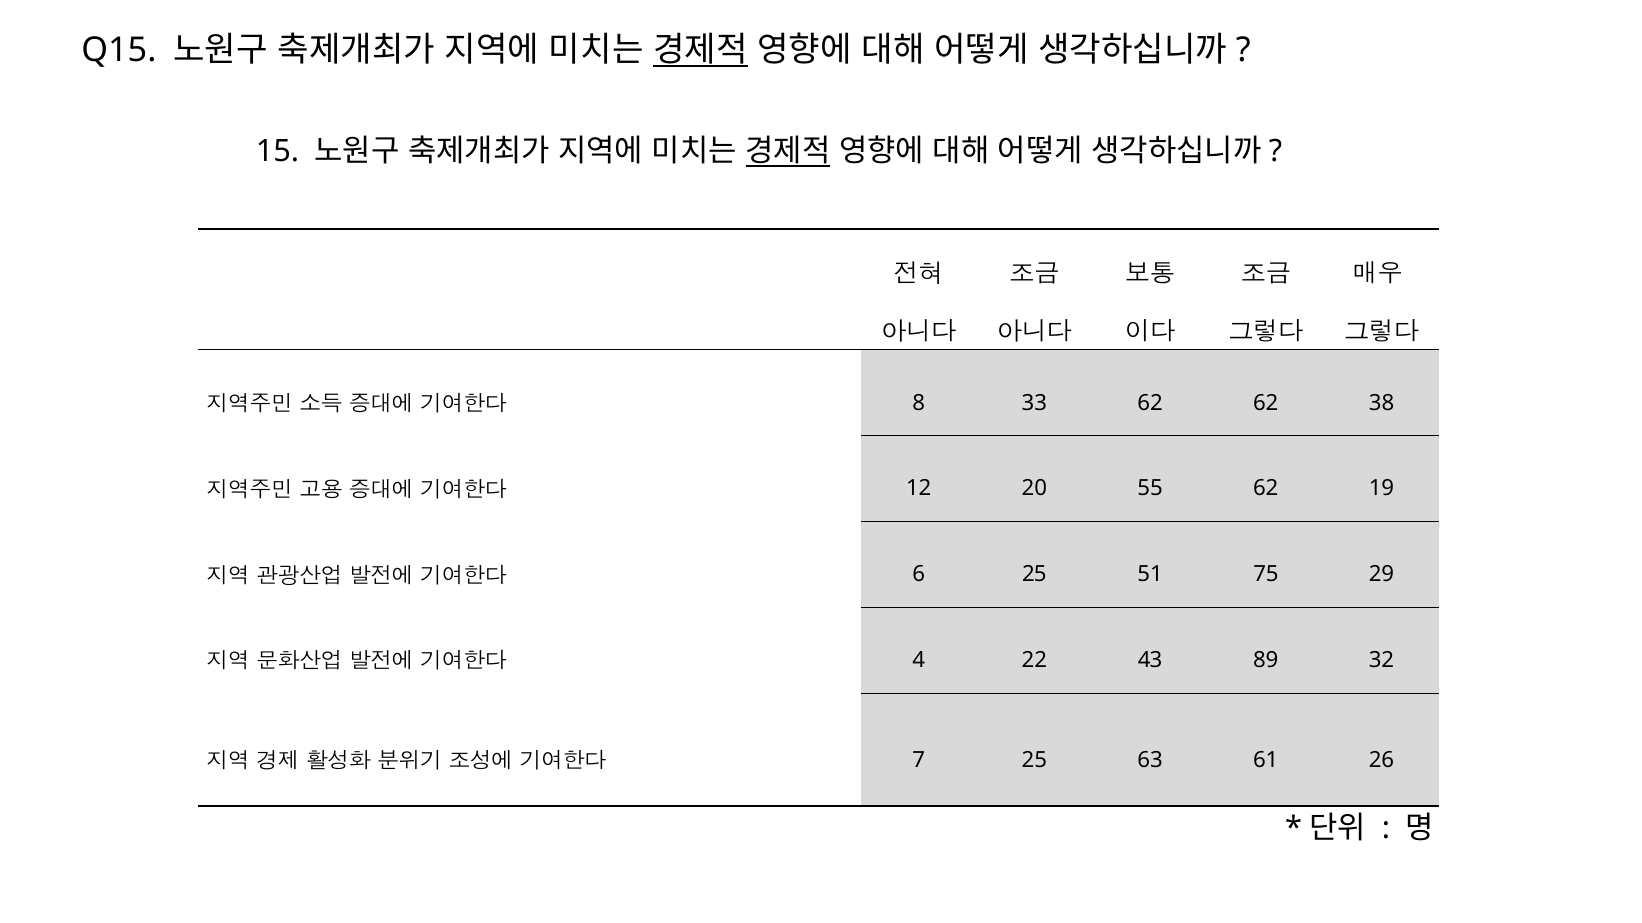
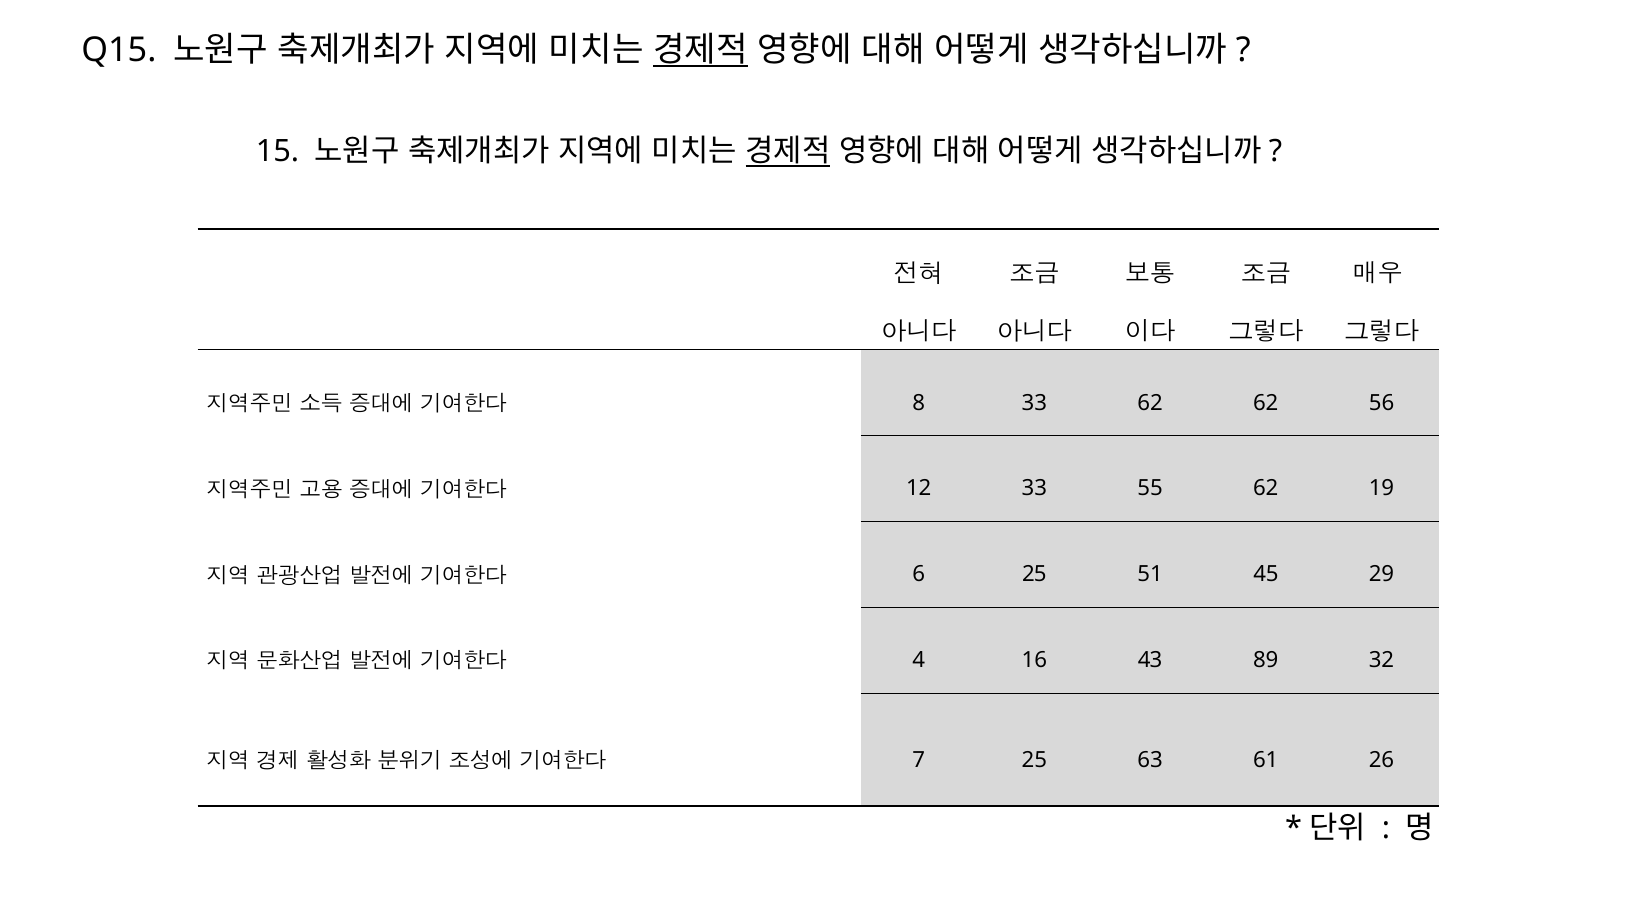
38: 38 -> 56 (1382, 403)
12 20: 20 -> 33 (1034, 489)
75: 75 -> 45 (1266, 575)
22: 22 -> 16 (1034, 661)
